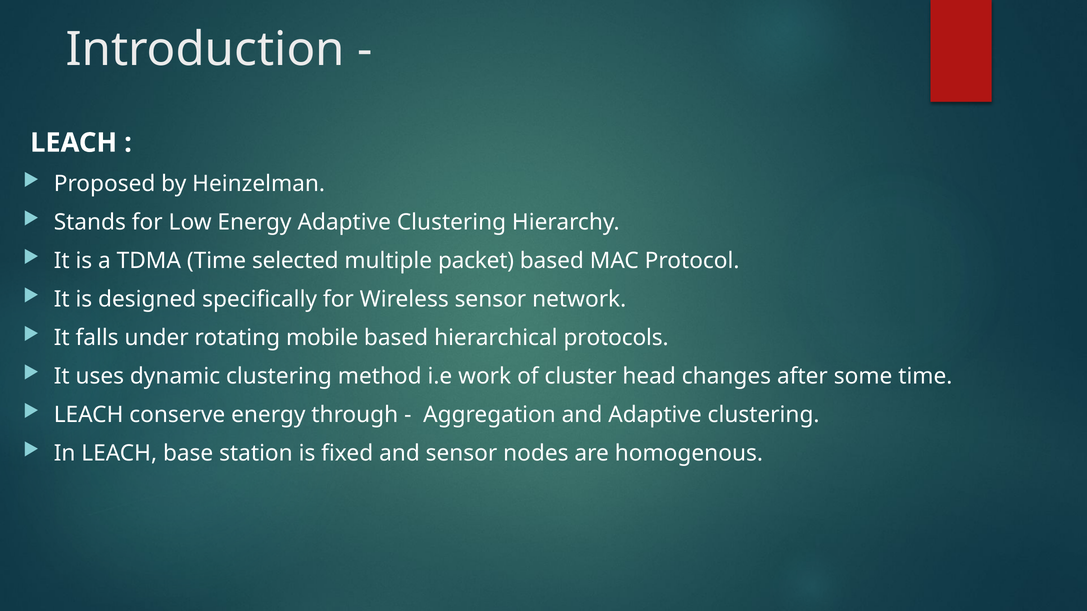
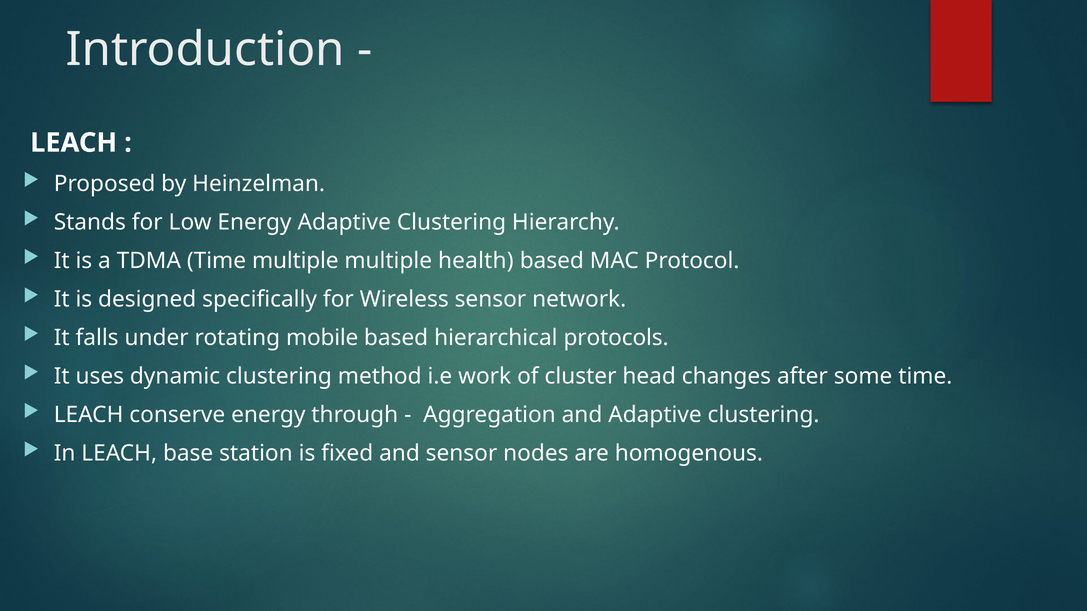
Time selected: selected -> multiple (295, 261)
packet: packet -> health (476, 261)
